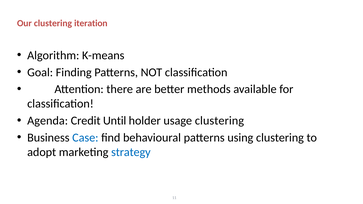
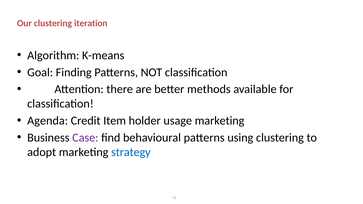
Until: Until -> Item (115, 121)
usage clustering: clustering -> marketing (220, 121)
Case colour: blue -> purple (85, 138)
